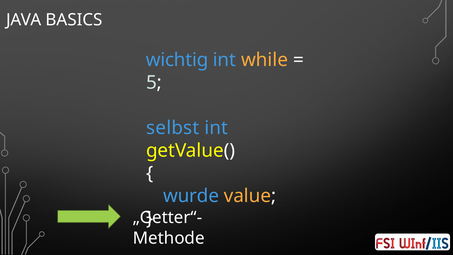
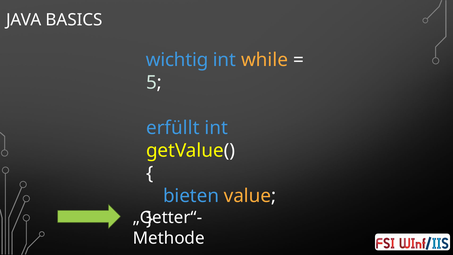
selbst: selbst -> erfüllt (173, 128)
wurde: wurde -> bieten (191, 196)
